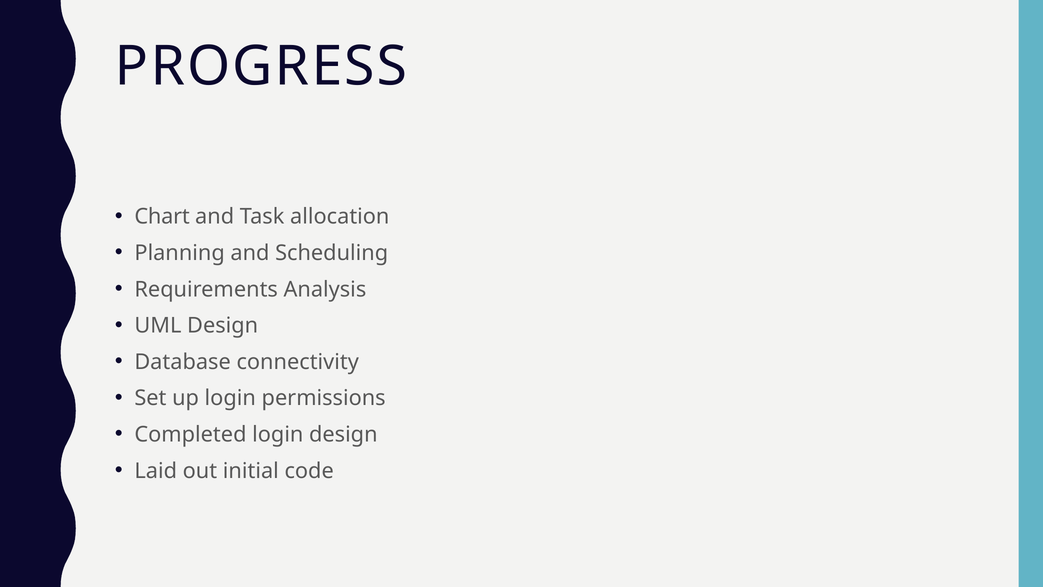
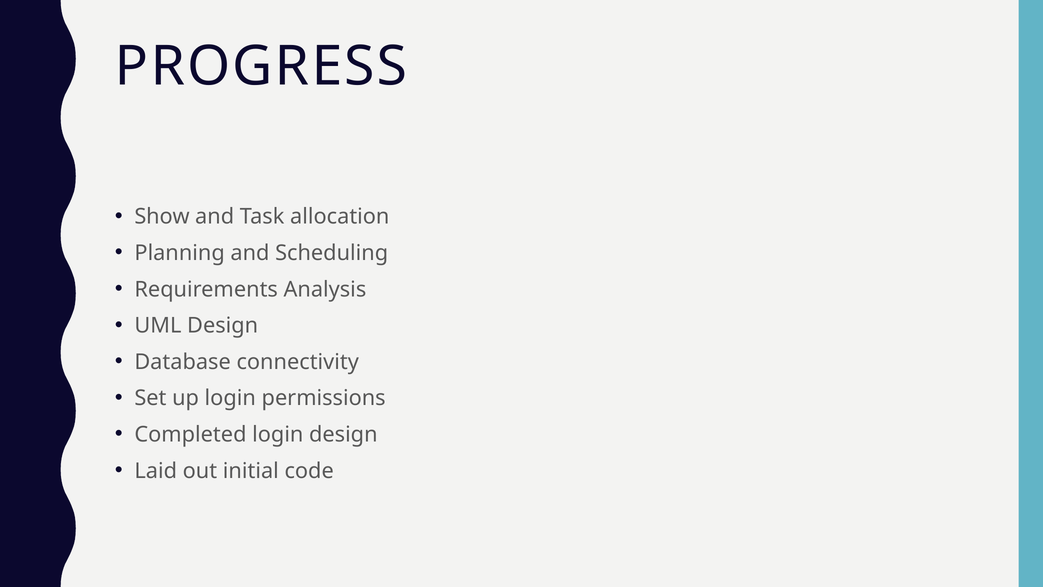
Chart: Chart -> Show (162, 217)
